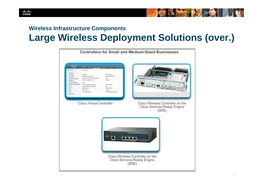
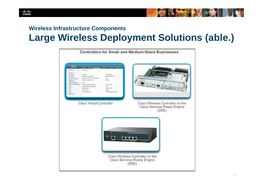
over: over -> able (220, 38)
